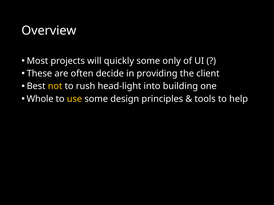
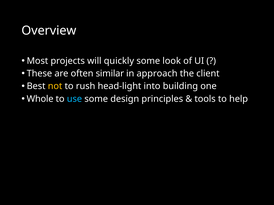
only: only -> look (172, 61)
decide: decide -> similar (110, 74)
providing: providing -> approach (157, 74)
use colour: yellow -> light blue (74, 99)
